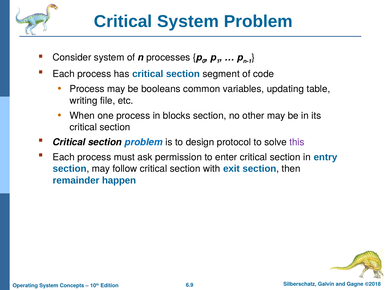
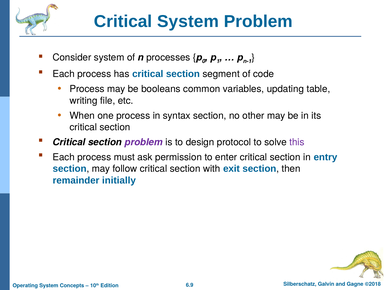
blocks: blocks -> syntax (177, 116)
problem colour: blue -> purple (144, 142)
happen: happen -> initially (119, 180)
